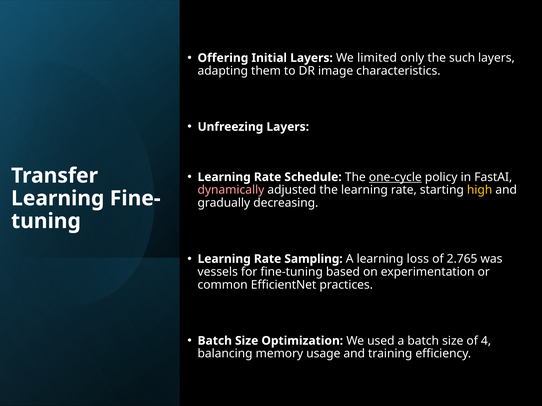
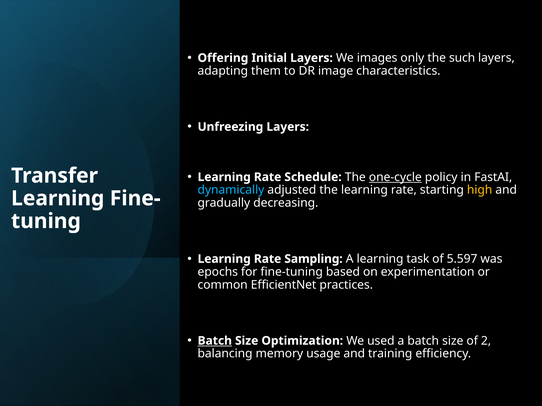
limited: limited -> images (377, 58)
dynamically colour: pink -> light blue (231, 190)
loss: loss -> task (418, 259)
2.765: 2.765 -> 5.597 (462, 259)
vessels: vessels -> epochs (218, 272)
Batch underline: none -> present (215, 341)
4: 4 -> 2 (486, 341)
